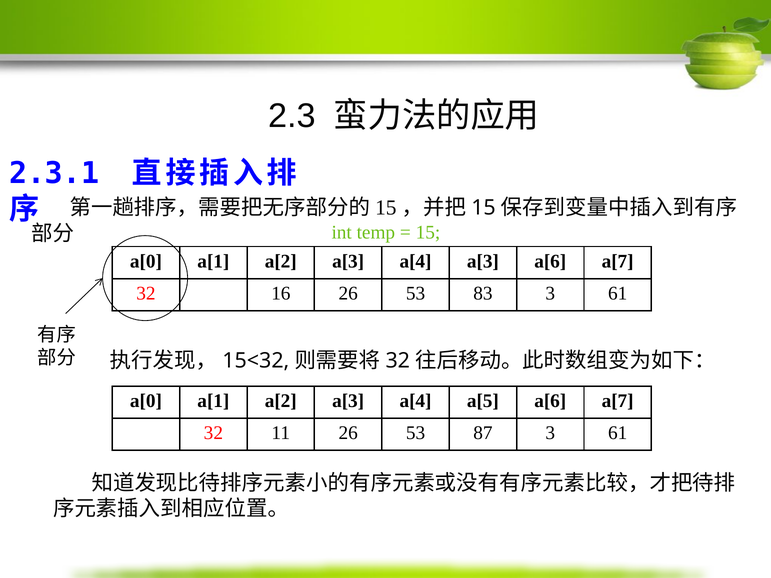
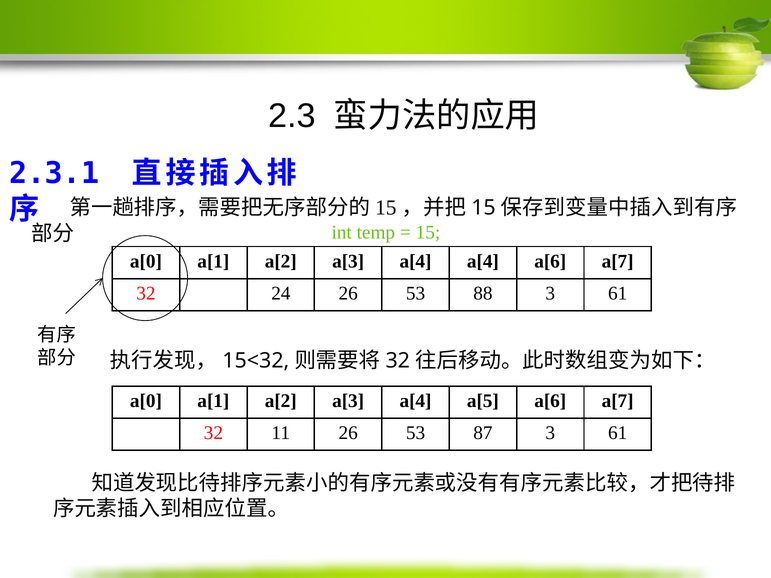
a[4 a[3: a[3 -> a[4 (483, 261)
16: 16 -> 24 (281, 293)
83: 83 -> 88 (483, 293)
